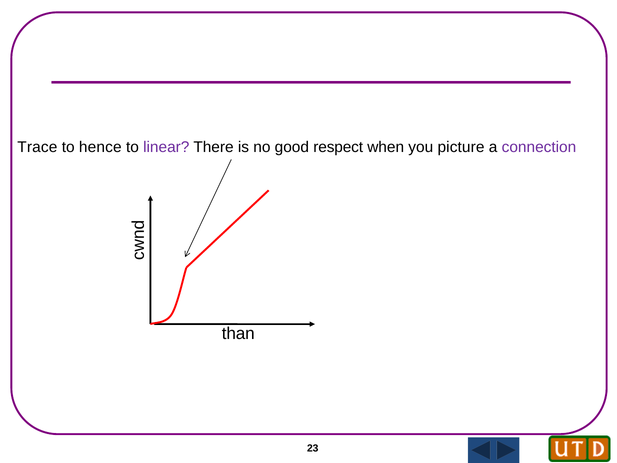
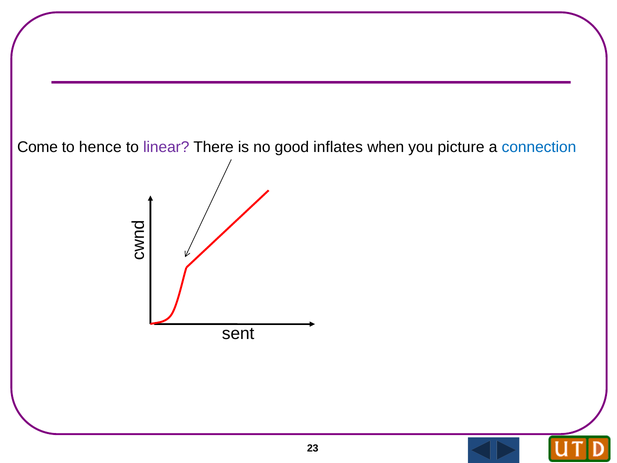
Trace: Trace -> Come (38, 147)
respect: respect -> inflates (338, 147)
connection colour: purple -> blue (539, 147)
than: than -> sent (238, 333)
